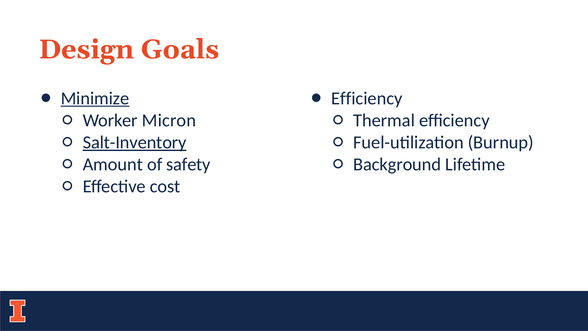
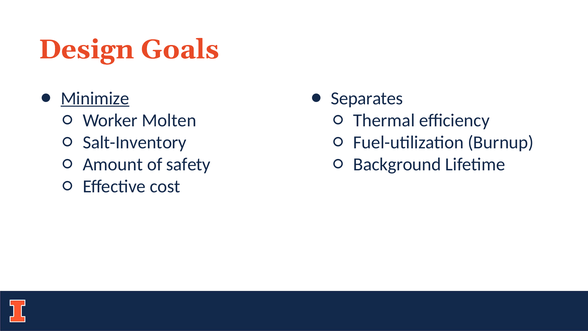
Efficiency: Efficiency -> Separates (367, 98)
Micron: Micron -> Molten (169, 120)
Salt-Inventory underline: present -> none (135, 142)
